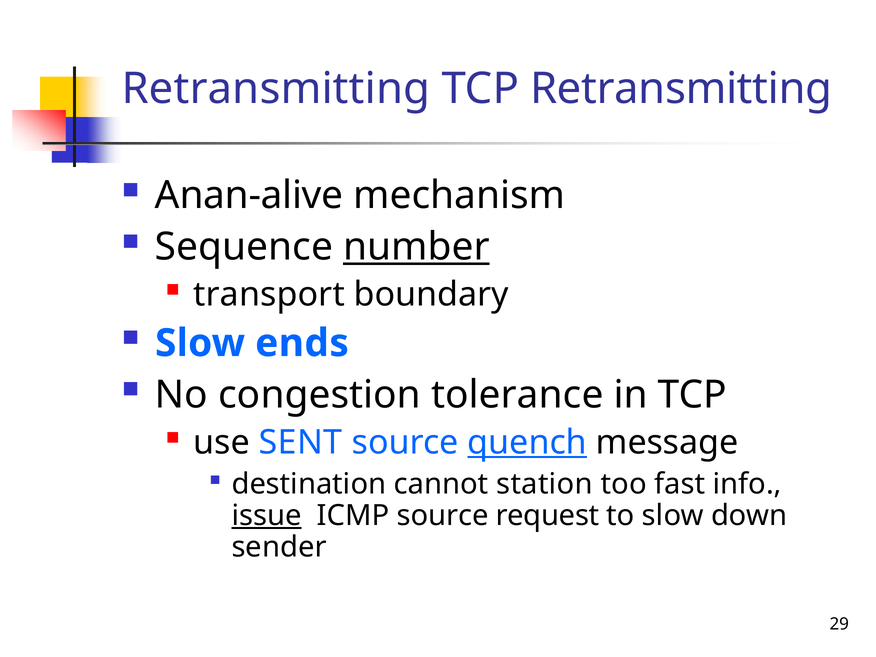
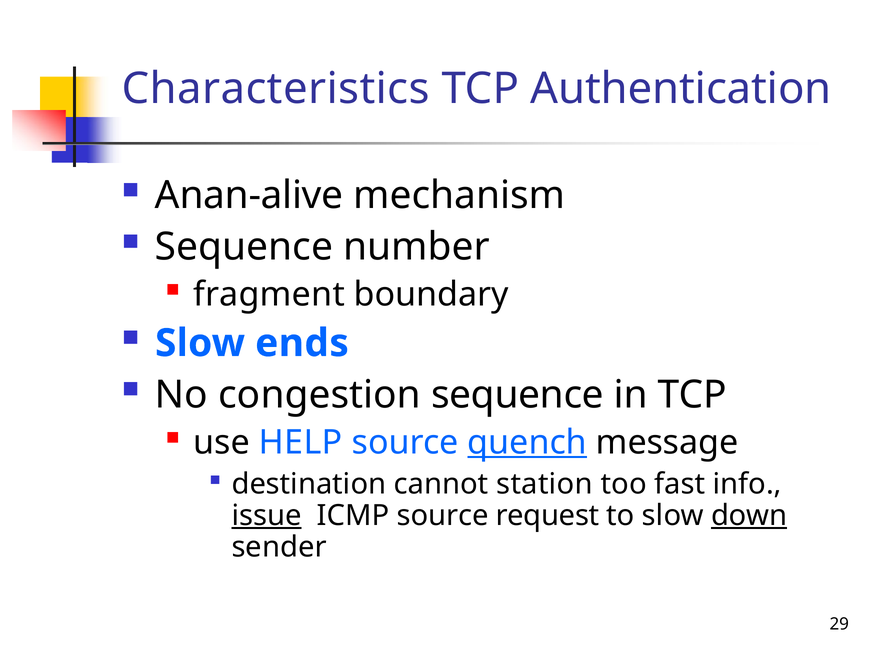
Retransmitting: Retransmitting -> Characteristics (276, 89)
TCP Retransmitting: Retransmitting -> Authentication (681, 89)
number underline: present -> none (416, 247)
transport: transport -> fragment (269, 295)
congestion tolerance: tolerance -> sequence (517, 395)
SENT: SENT -> HELP (301, 442)
down underline: none -> present (749, 515)
